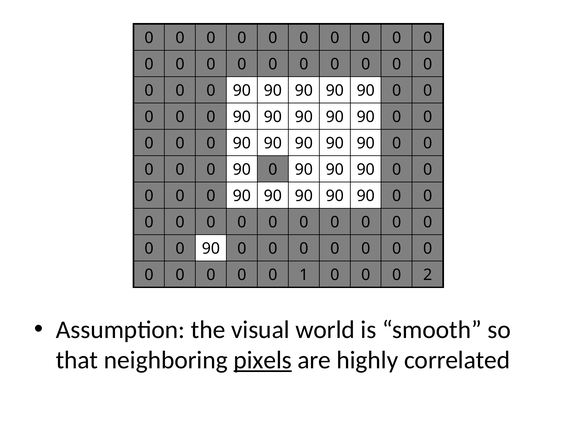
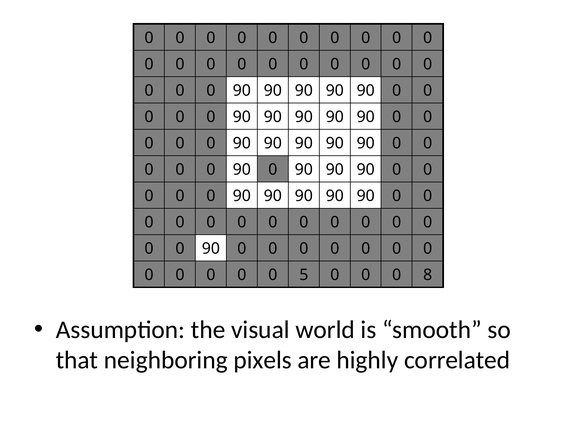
1: 1 -> 5 (304, 275)
2: 2 -> 8 (428, 275)
pixels underline: present -> none (263, 360)
